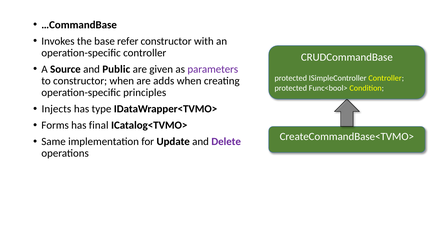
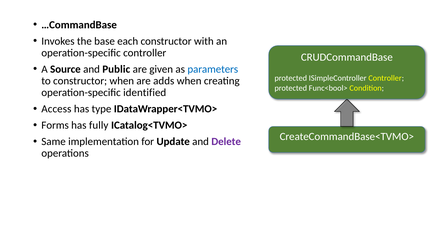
refer: refer -> each (128, 41)
parameters colour: purple -> blue (213, 69)
principles: principles -> identified (145, 93)
Injects: Injects -> Access (56, 109)
final: final -> fully (99, 125)
